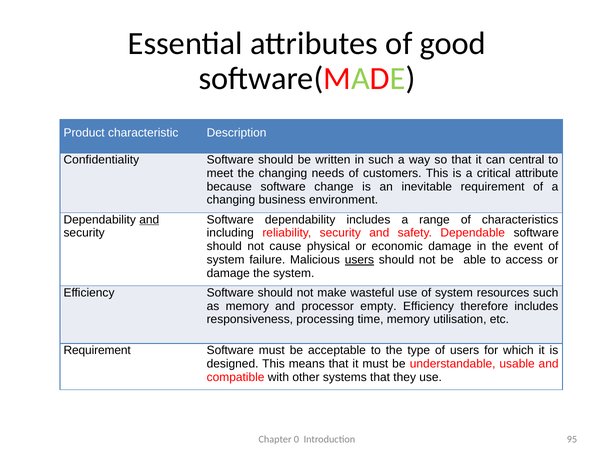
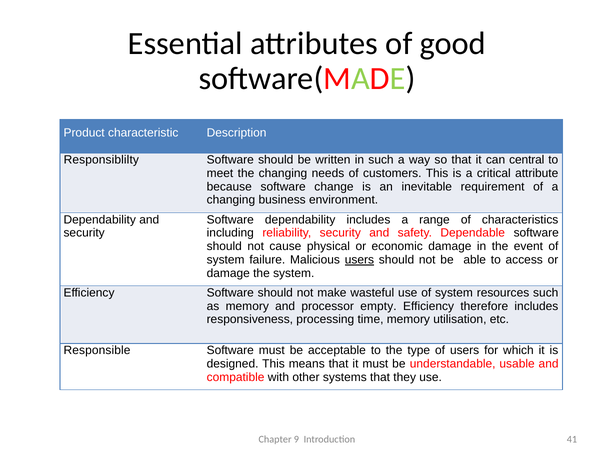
Confidentiality: Confidentiality -> Responsiblilty (101, 160)
and underline: present -> none (149, 220)
Requirement: Requirement -> Responsible (97, 351)
0: 0 -> 9 (296, 440)
95: 95 -> 41 (572, 440)
